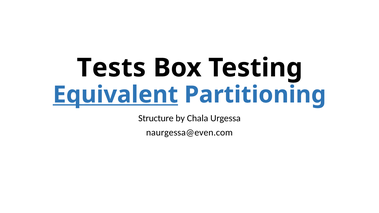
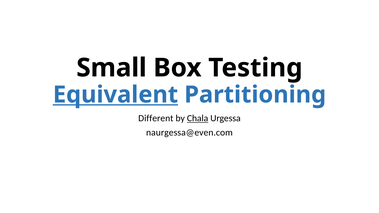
Tests: Tests -> Small (112, 68)
Structure: Structure -> Different (156, 118)
Chala underline: none -> present (198, 118)
